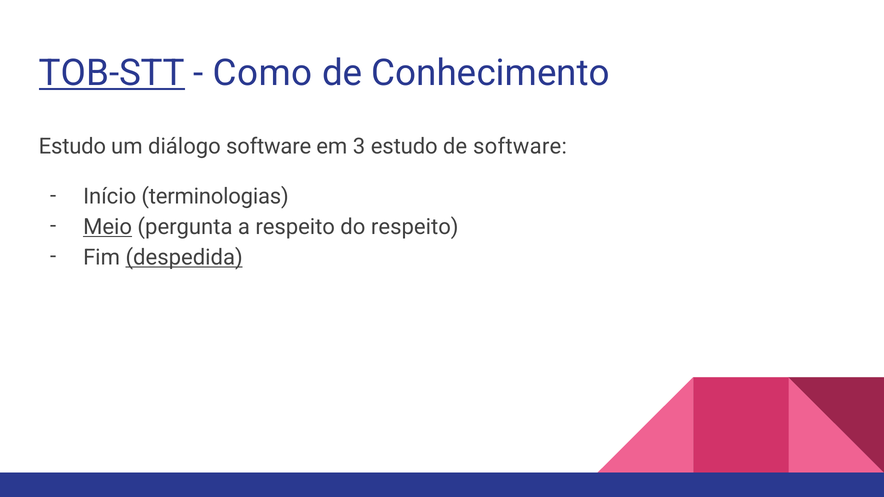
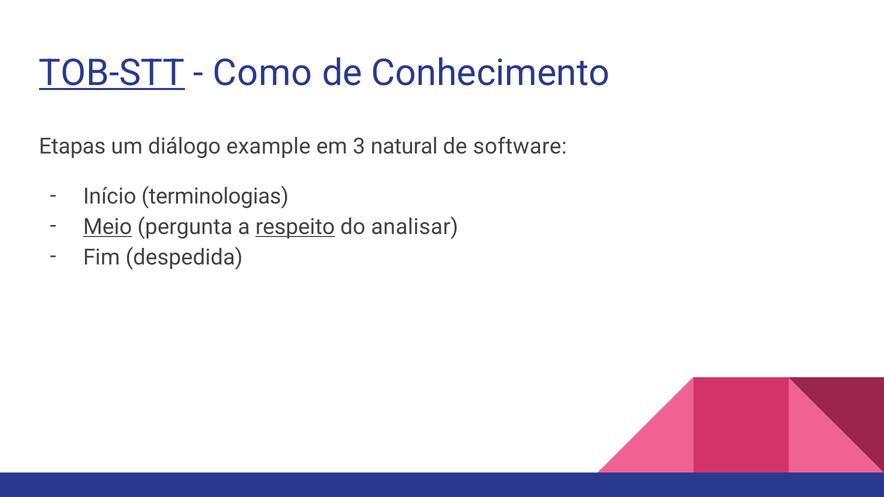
Estudo: Estudo -> Etapas (72, 147)
diálogo software: software -> example (268, 147)
3 estudo: estudo -> natural (404, 147)
respeito underline: none -> present (295, 227)
do respeito: respeito -> analisar (415, 227)
despedida underline: present -> none (184, 258)
